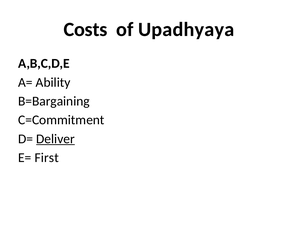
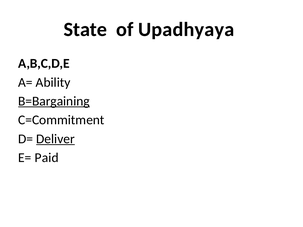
Costs: Costs -> State (85, 29)
B=Bargaining underline: none -> present (54, 101)
First: First -> Paid (47, 158)
